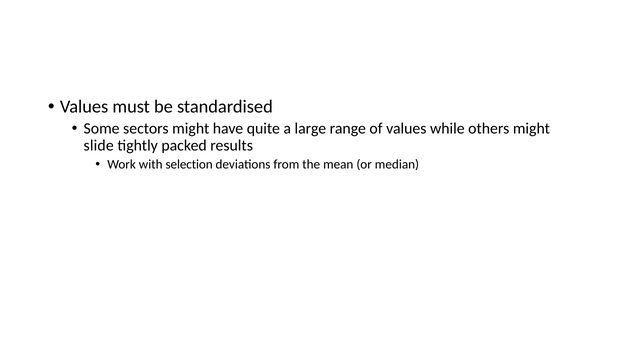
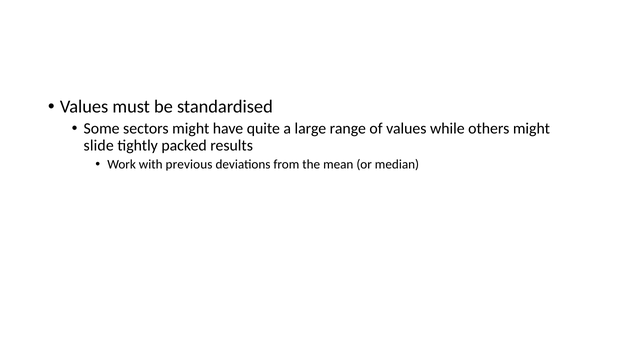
selection: selection -> previous (189, 164)
